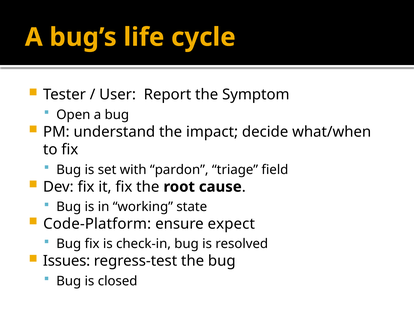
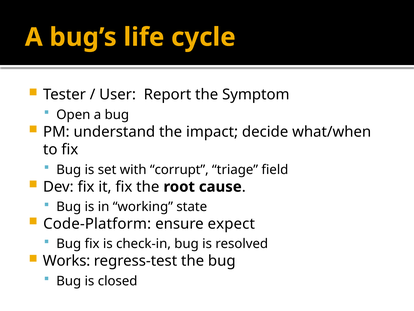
pardon: pardon -> corrupt (179, 169)
Issues: Issues -> Works (67, 261)
